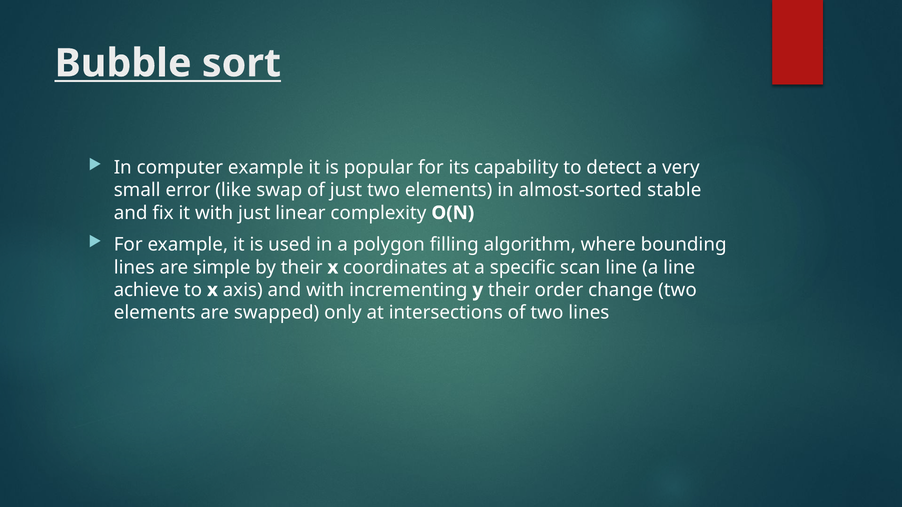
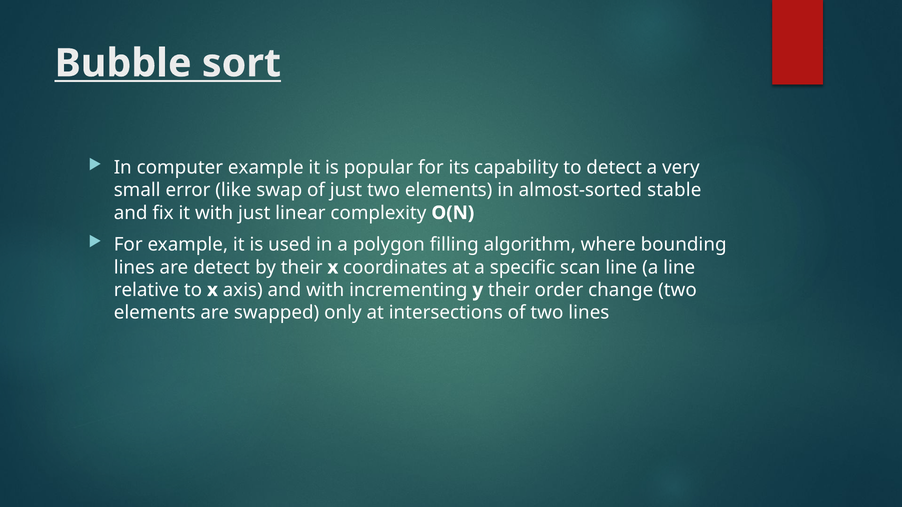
are simple: simple -> detect (222, 268)
achieve: achieve -> relative (146, 290)
